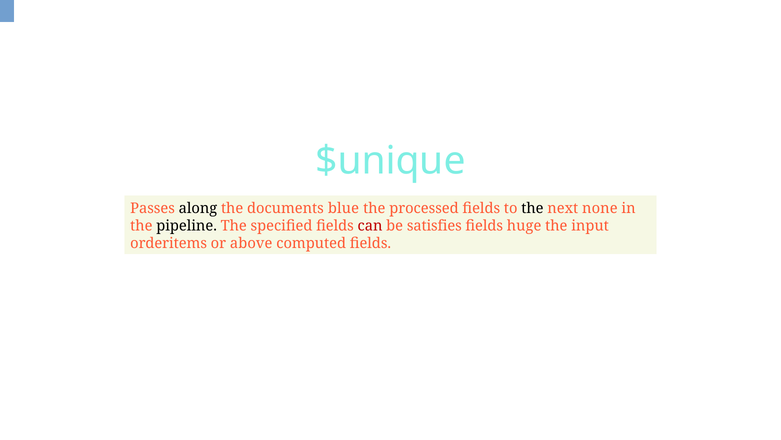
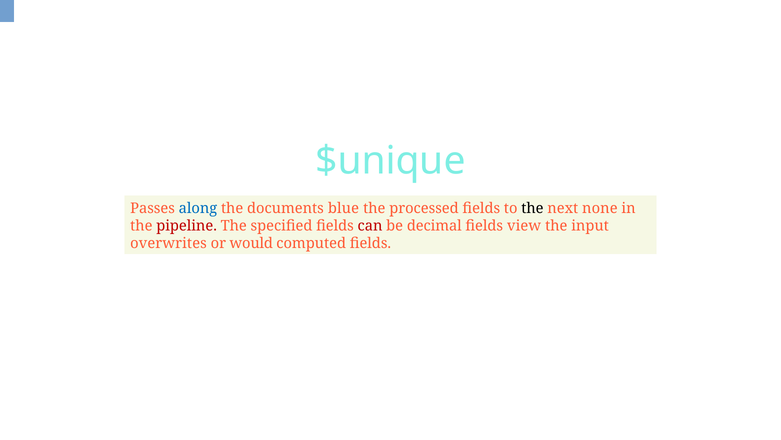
along colour: black -> blue (198, 208)
pipeline colour: black -> red (187, 225)
satisfies: satisfies -> decimal (434, 225)
huge: huge -> view (524, 225)
orderitems: orderitems -> overwrites (169, 243)
above: above -> would (251, 243)
